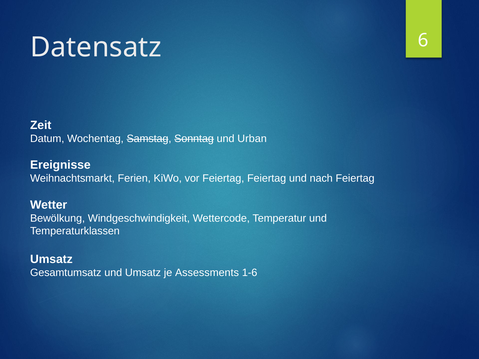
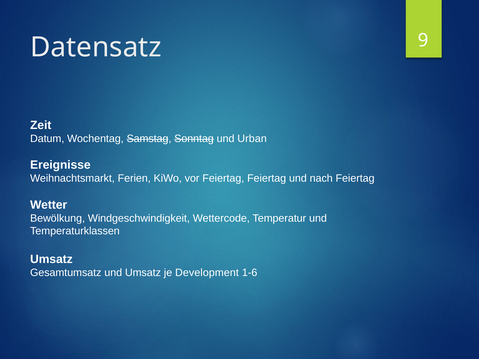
6: 6 -> 9 (423, 40)
Assessments: Assessments -> Development (207, 273)
